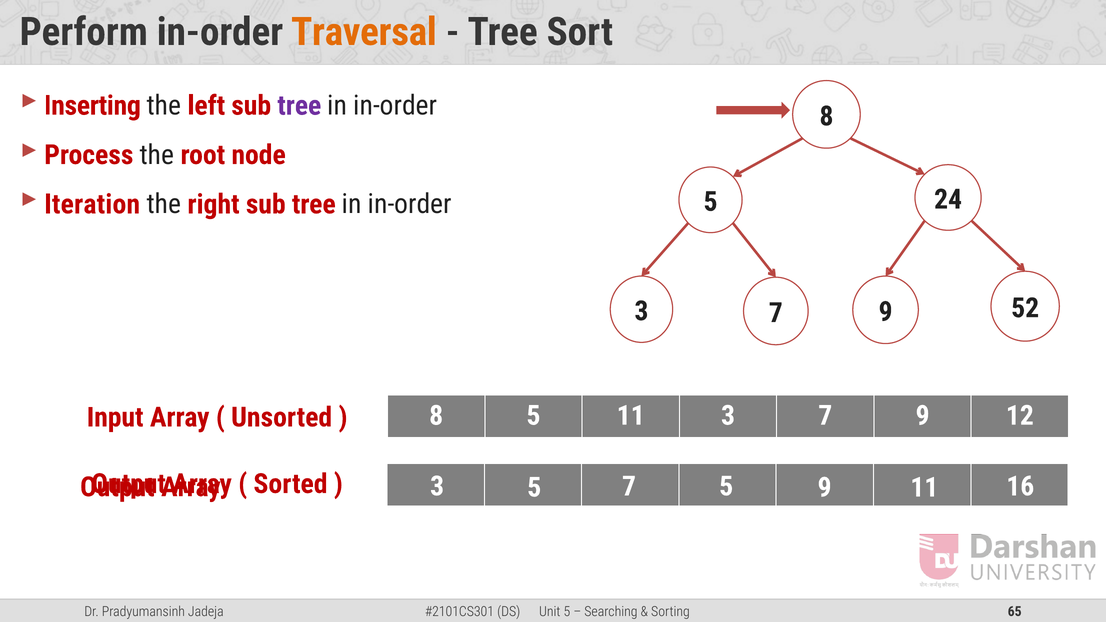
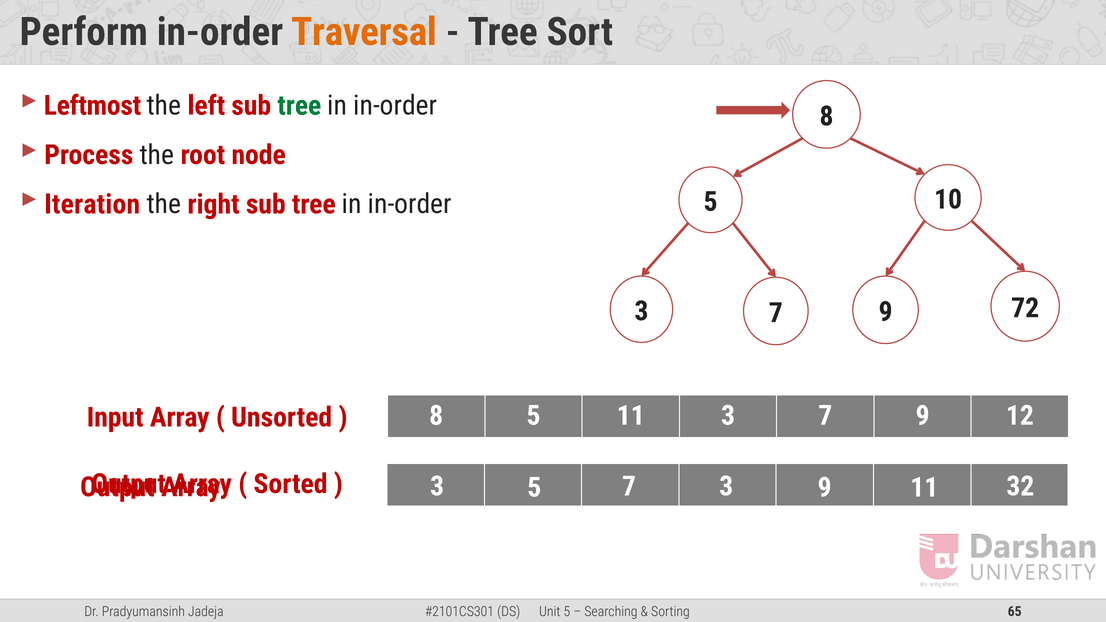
Inserting: Inserting -> Leftmost (92, 106)
tree colour: purple -> green (299, 106)
24: 24 -> 10 (948, 199)
52: 52 -> 72 (1025, 308)
7 5: 5 -> 3 (726, 486)
16: 16 -> 32 (1020, 486)
